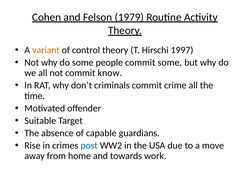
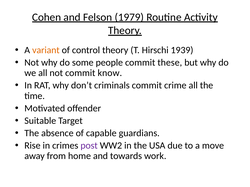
1997: 1997 -> 1939 (182, 50)
commit some: some -> these (170, 63)
post colour: blue -> purple (89, 146)
